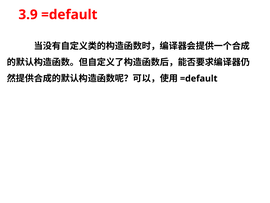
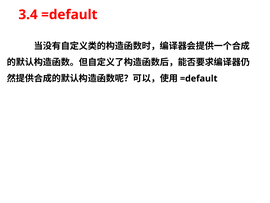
3.9: 3.9 -> 3.4 (28, 15)
